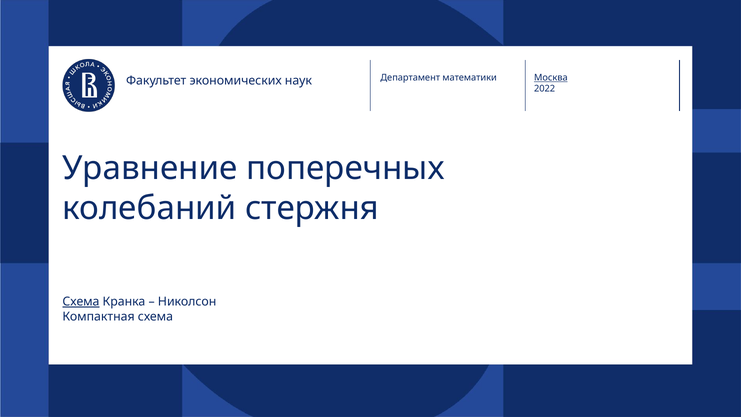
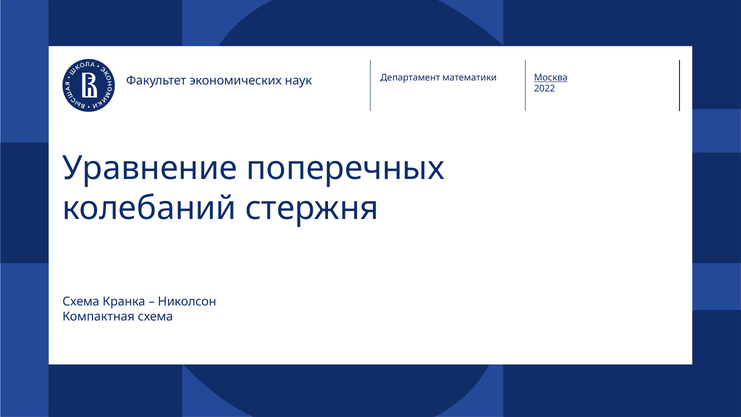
Схема underline: present -> none (81, 302)
